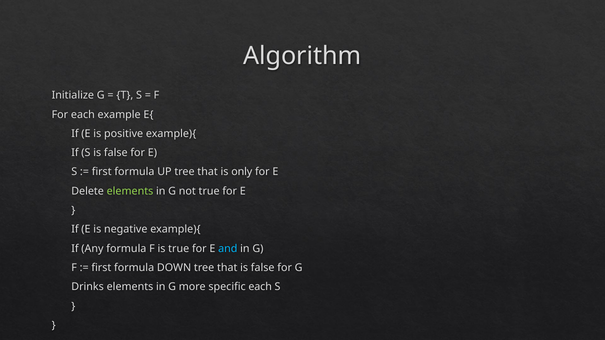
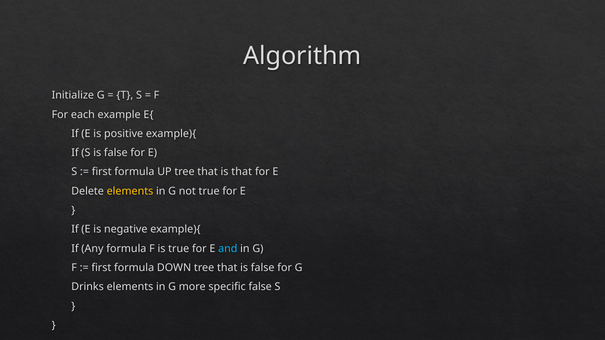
is only: only -> that (242, 172)
elements colour: light green -> yellow (130, 191)
specific each: each -> false (260, 287)
